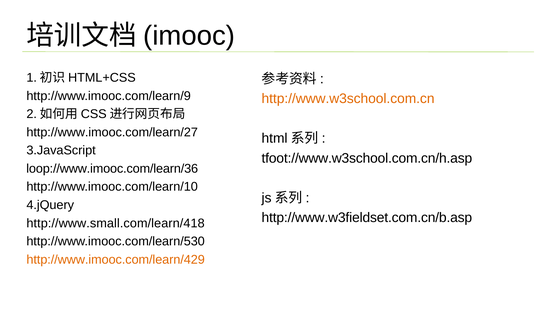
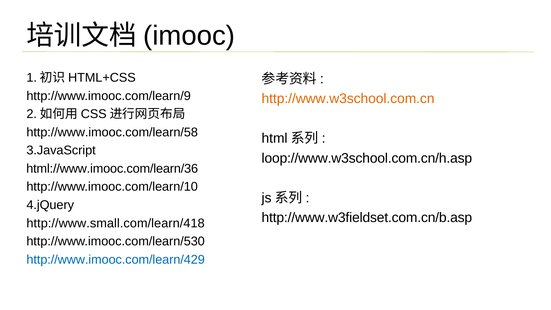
http://www.imooc.com/learn/27: http://www.imooc.com/learn/27 -> http://www.imooc.com/learn/58 (112, 132)
tfoot://www.w3school.com.cn/h.asp: tfoot://www.w3school.com.cn/h.asp -> loop://www.w3school.com.cn/h.asp (367, 158)
loop://www.imooc.com/learn/36: loop://www.imooc.com/learn/36 -> html://www.imooc.com/learn/36 (112, 169)
http://www.imooc.com/learn/429 colour: orange -> blue (116, 259)
